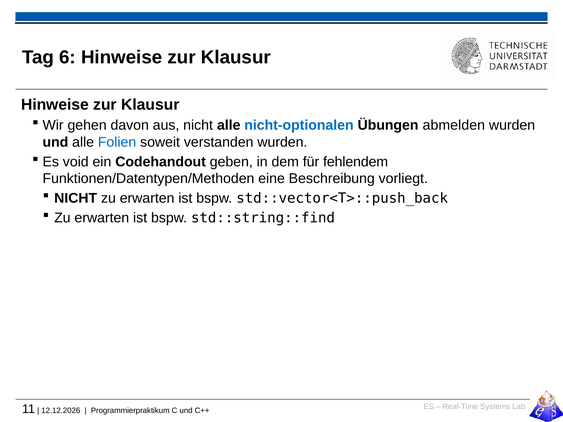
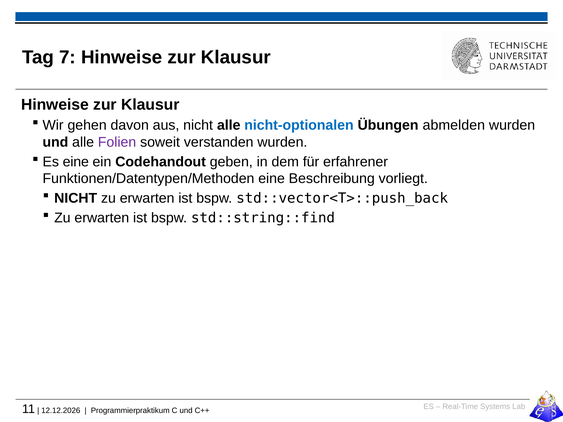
6: 6 -> 7 (68, 57)
Folien colour: blue -> purple (117, 142)
Es void: void -> eine (76, 162)
fehlendem: fehlendem -> erfahrener (356, 162)
